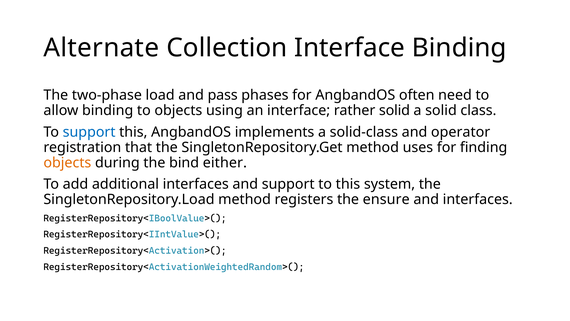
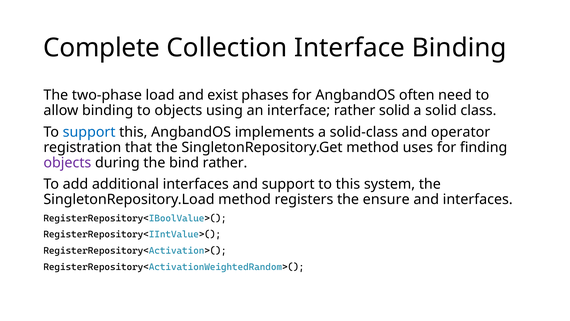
Alternate: Alternate -> Complete (102, 48)
pass: pass -> exist (223, 95)
objects colour: orange -> purple (67, 163)
bind either: either -> rather (225, 163)
